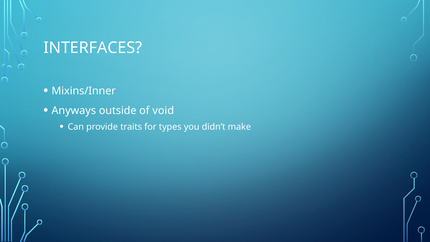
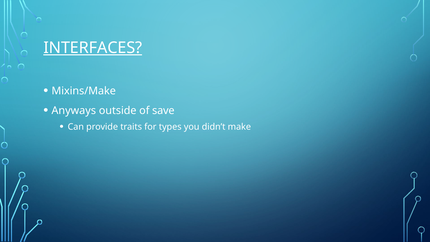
INTERFACES underline: none -> present (93, 48)
Mixins/Inner: Mixins/Inner -> Mixins/Make (84, 91)
void: void -> save (163, 111)
